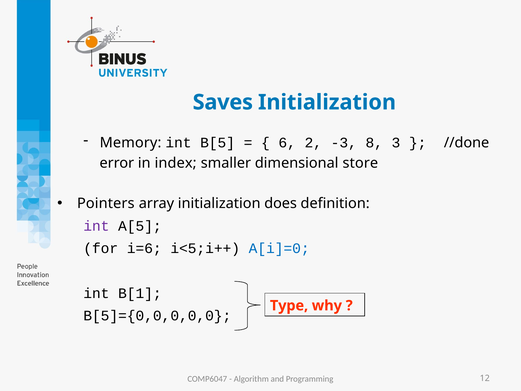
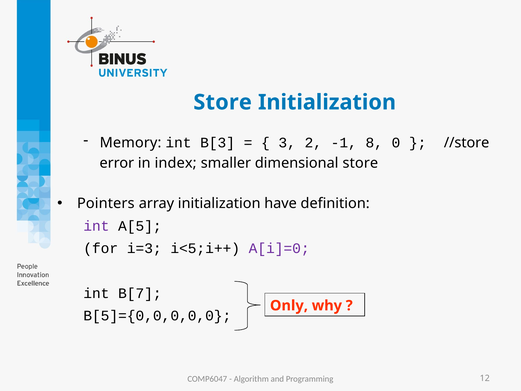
Saves: Saves -> Store (223, 102)
B[5: B[5 -> B[3 (218, 143)
6: 6 -> 3 (287, 143)
-3: -3 -> -1 (344, 143)
3: 3 -> 0 (396, 143)
//done: //done -> //store (467, 143)
does: does -> have (281, 203)
i=6: i=6 -> i=3 (144, 248)
A[i]=0 colour: blue -> purple (279, 248)
B[1: B[1 -> B[7 (140, 293)
Type: Type -> Only (289, 305)
